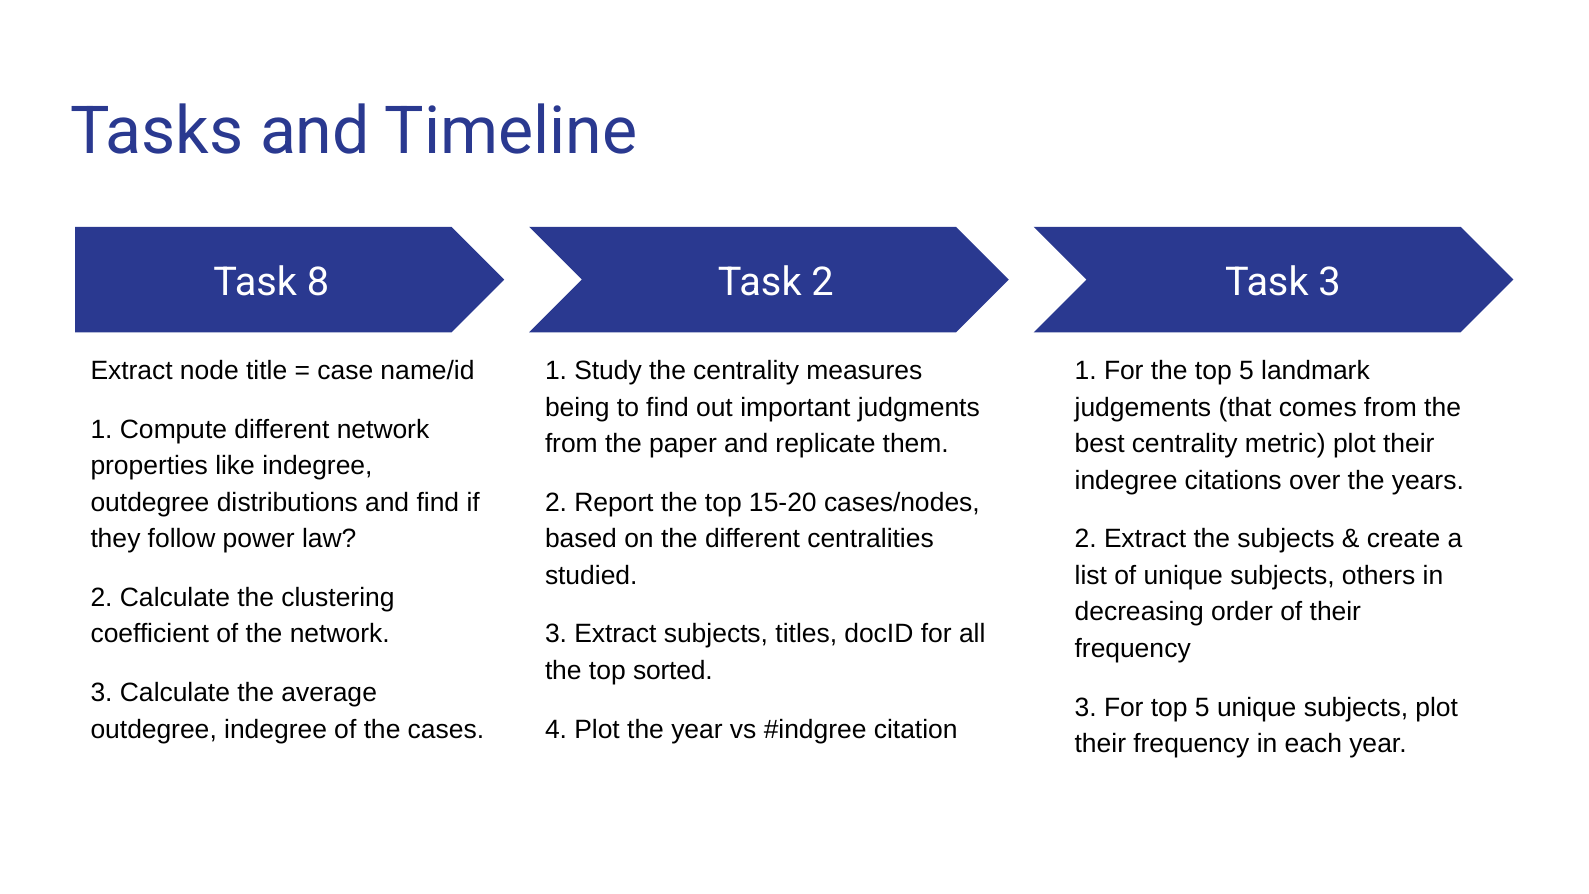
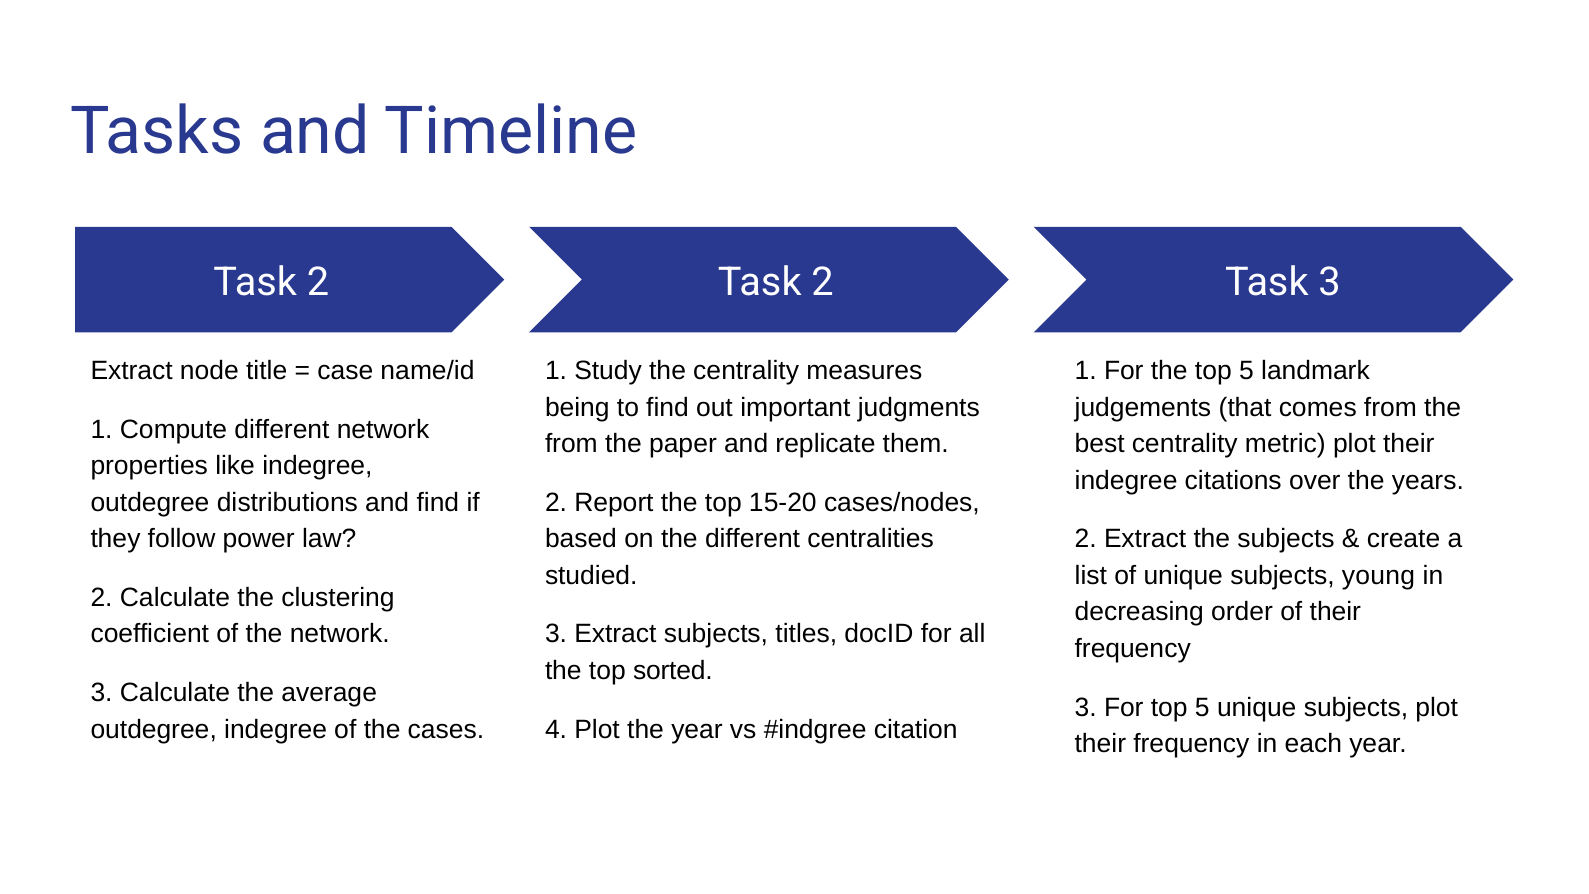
8: 8 -> 2 (318, 282)
others: others -> young (1378, 576)
